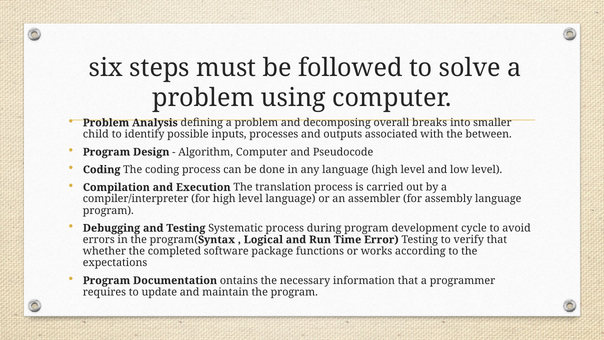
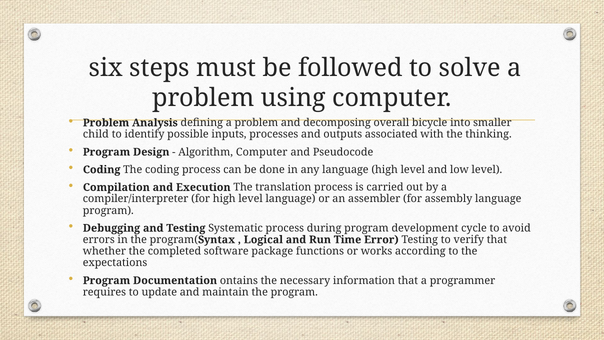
breaks: breaks -> bicycle (430, 123)
between: between -> thinking (489, 134)
